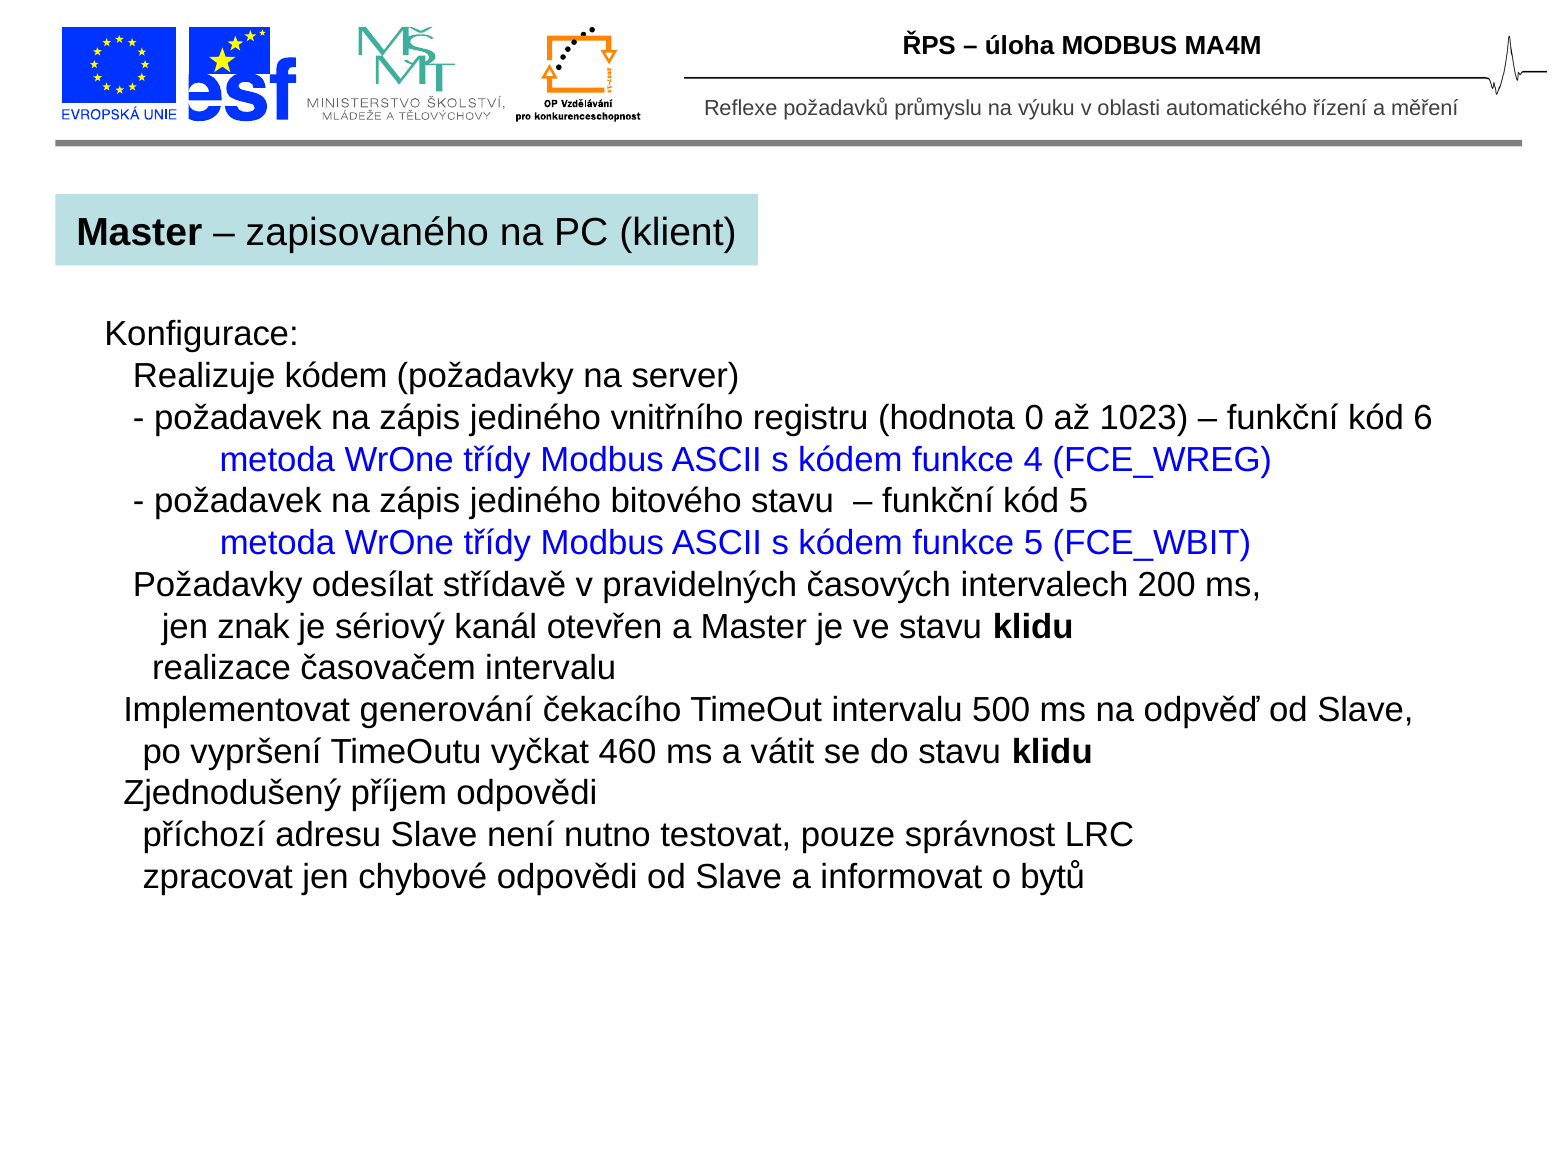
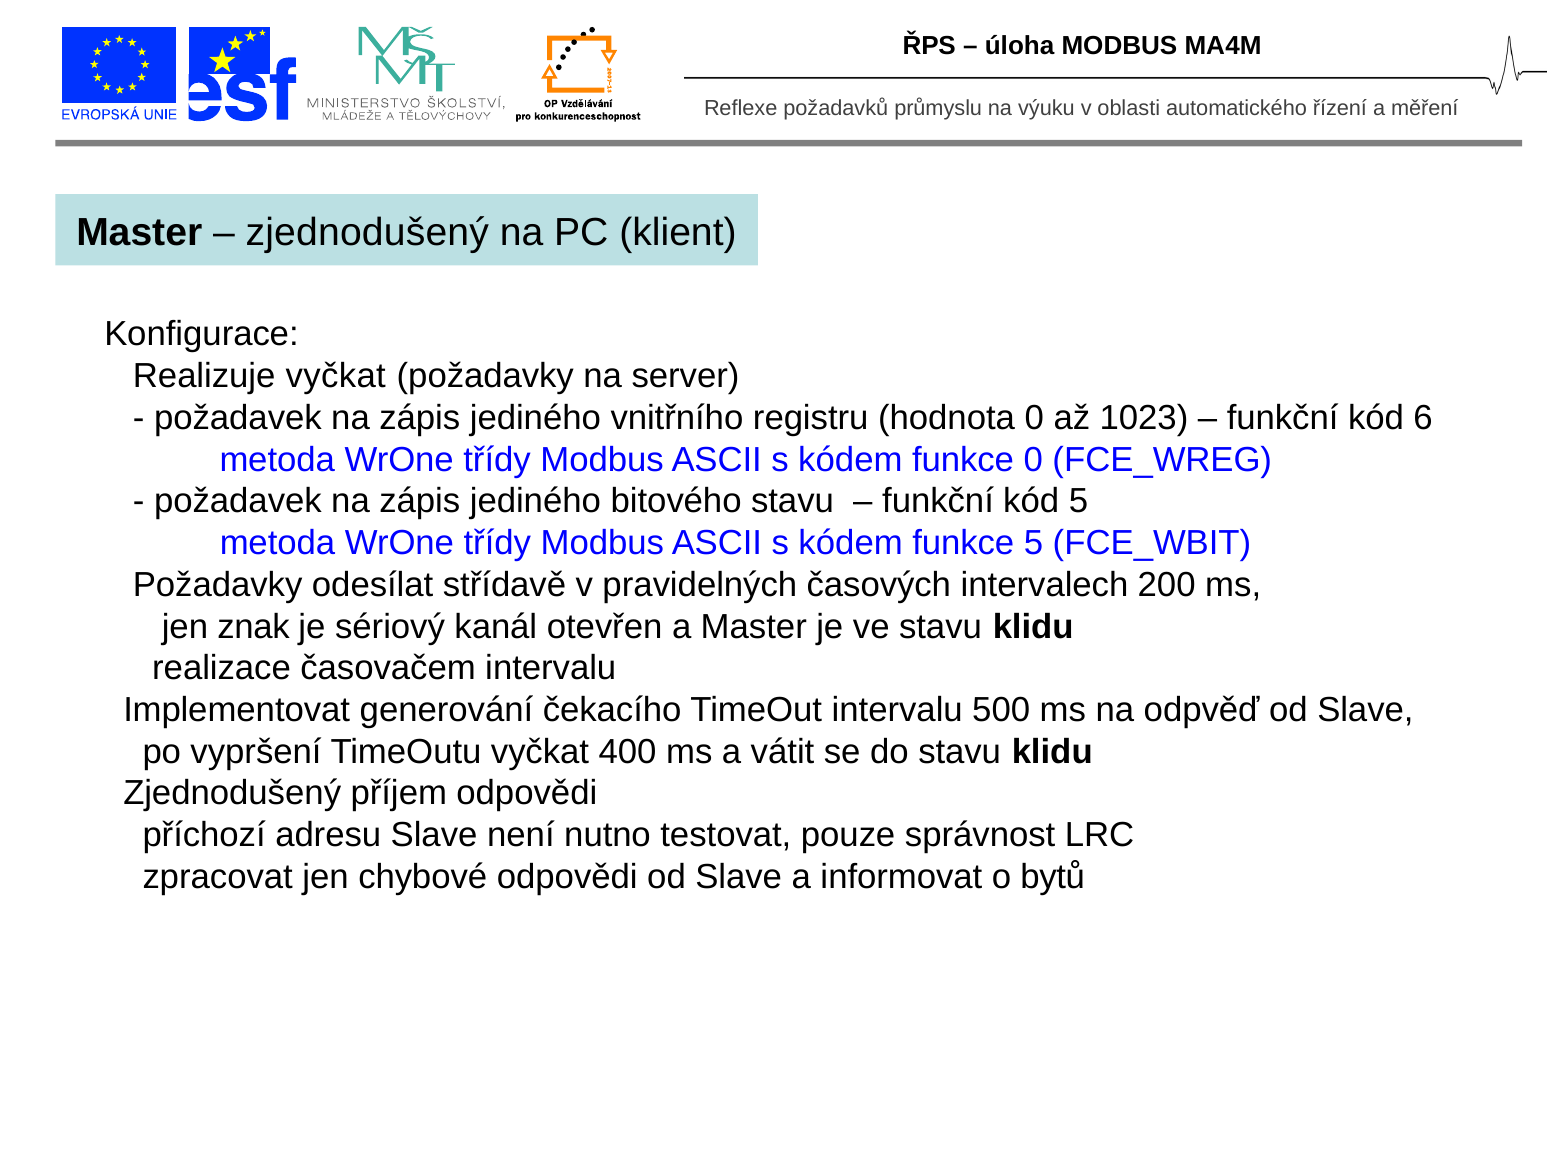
zapisovaného: zapisovaného -> zjednodušený (367, 232)
Realizuje kódem: kódem -> vyčkat (336, 376)
funkce 4: 4 -> 0 (1033, 460)
460: 460 -> 400 (628, 752)
